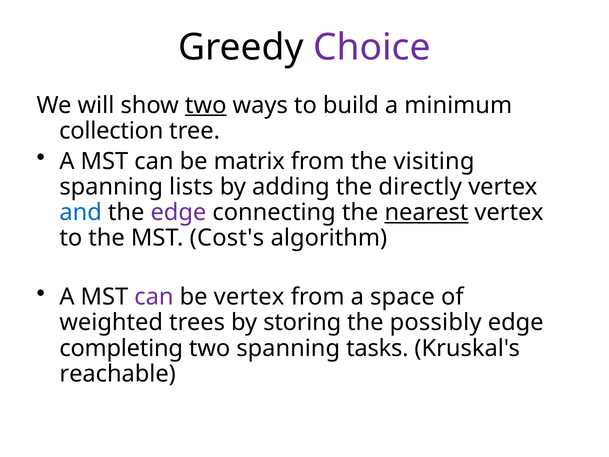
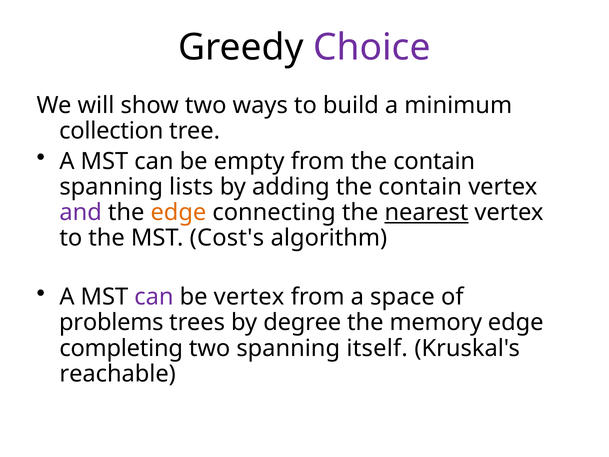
two underline: present -> none (206, 105)
matrix: matrix -> empty (249, 161)
from the visiting: visiting -> contain (434, 161)
adding the directly: directly -> contain (420, 187)
and colour: blue -> purple (81, 212)
edge colour: purple -> orange (178, 212)
weighted: weighted -> problems (111, 322)
storing: storing -> degree (302, 322)
possibly: possibly -> memory (436, 322)
tasks: tasks -> itself (377, 348)
